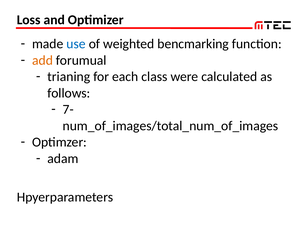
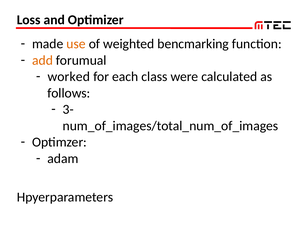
use colour: blue -> orange (76, 44)
trianing: trianing -> worked (69, 76)
7-: 7- -> 3- (68, 109)
